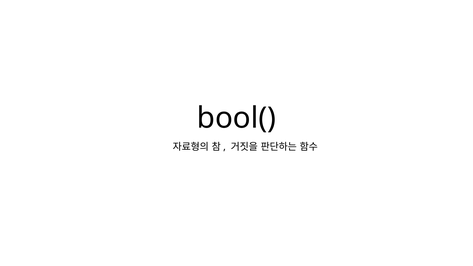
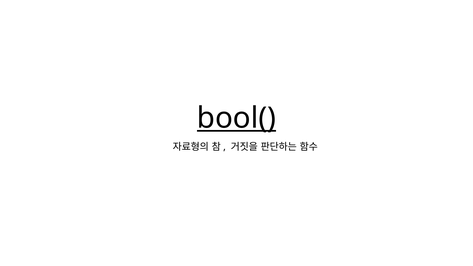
bool( underline: none -> present (236, 118)
